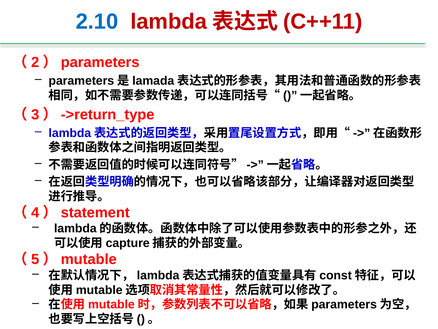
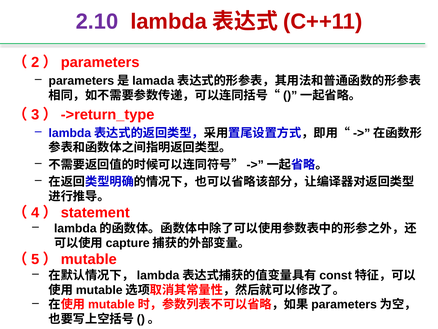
2.10 colour: blue -> purple (97, 22)
